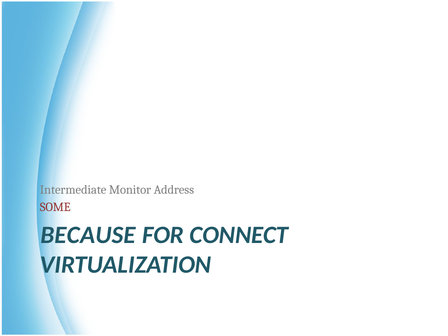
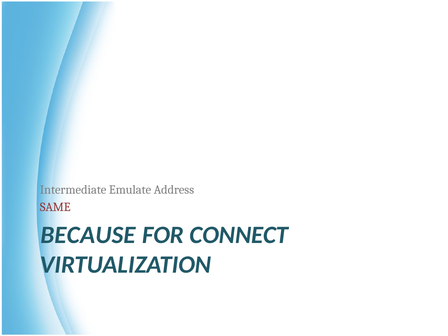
Monitor: Monitor -> Emulate (130, 190)
SOME: SOME -> SAME (55, 207)
